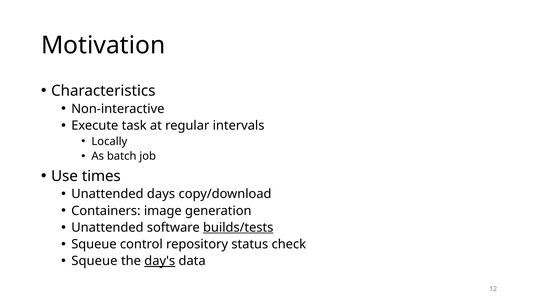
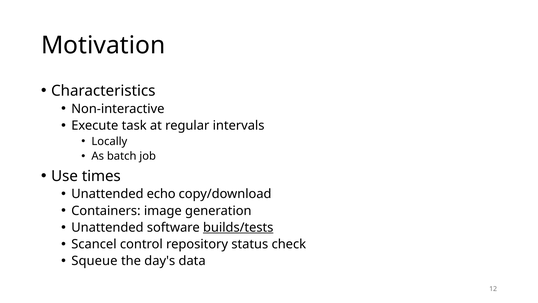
days: days -> echo (161, 194)
Squeue: Squeue -> Scancel (94, 244)
day's underline: present -> none (160, 261)
